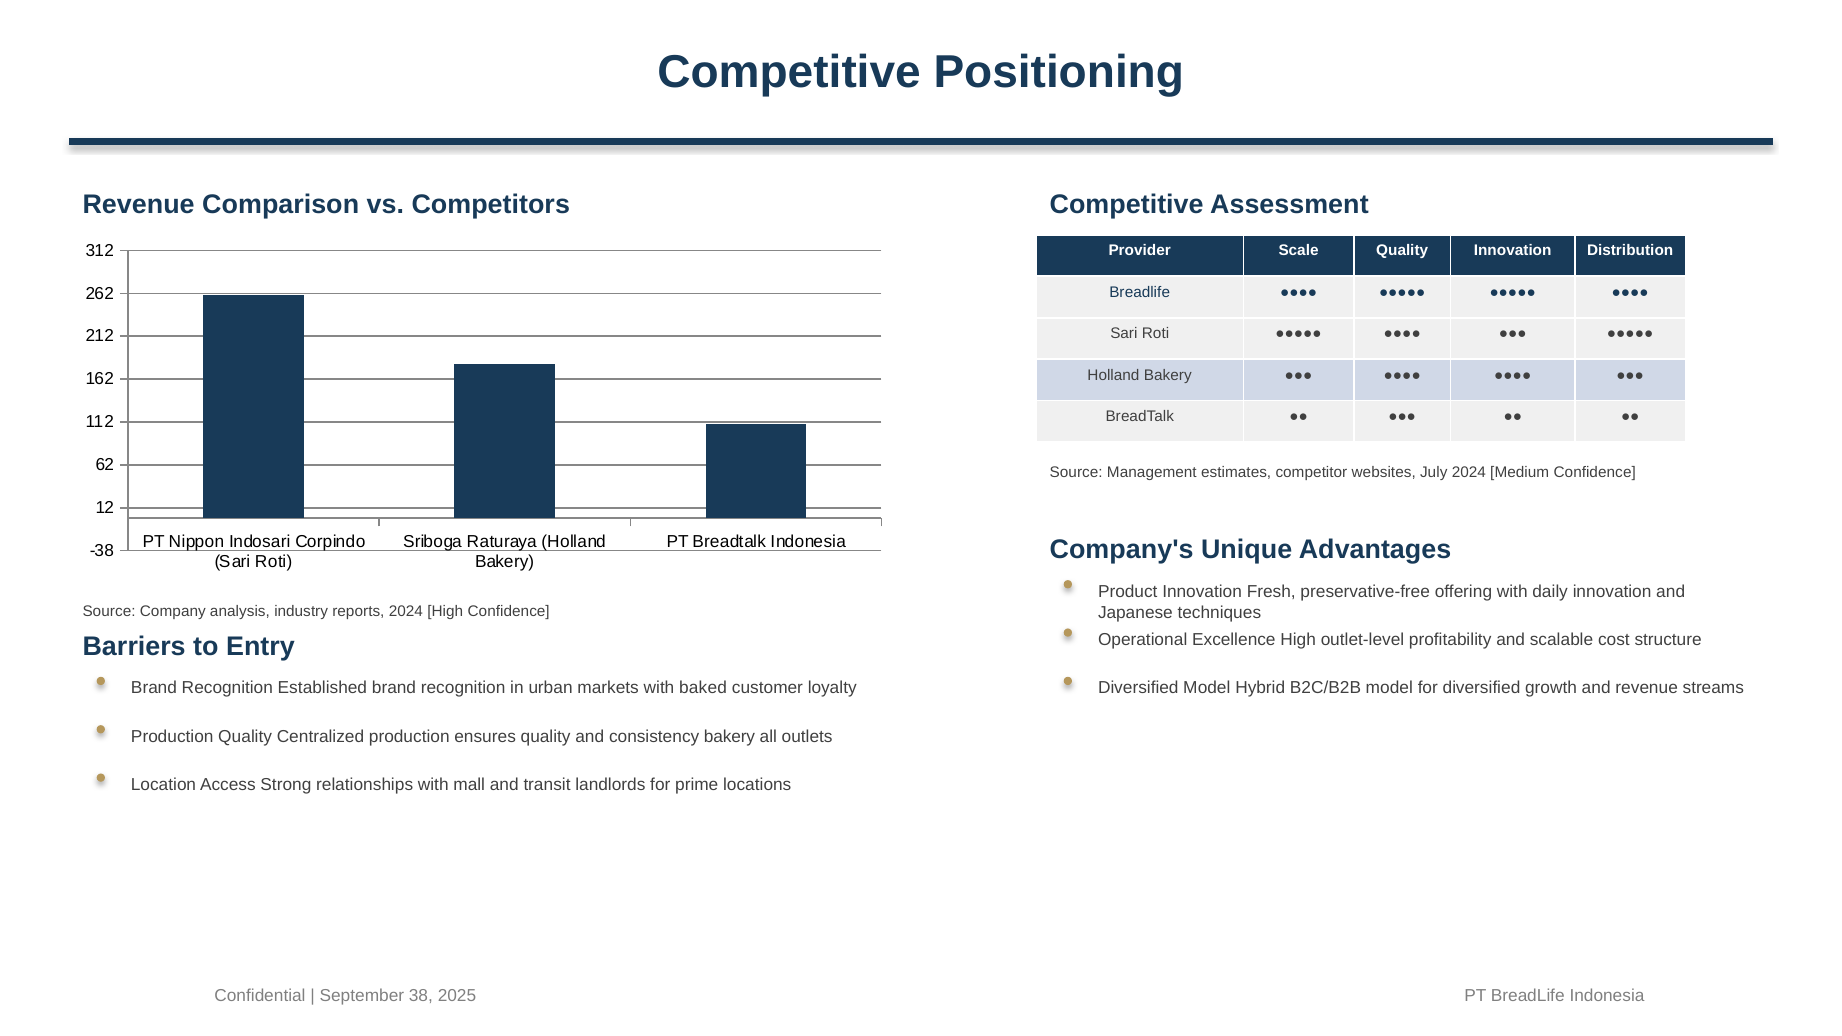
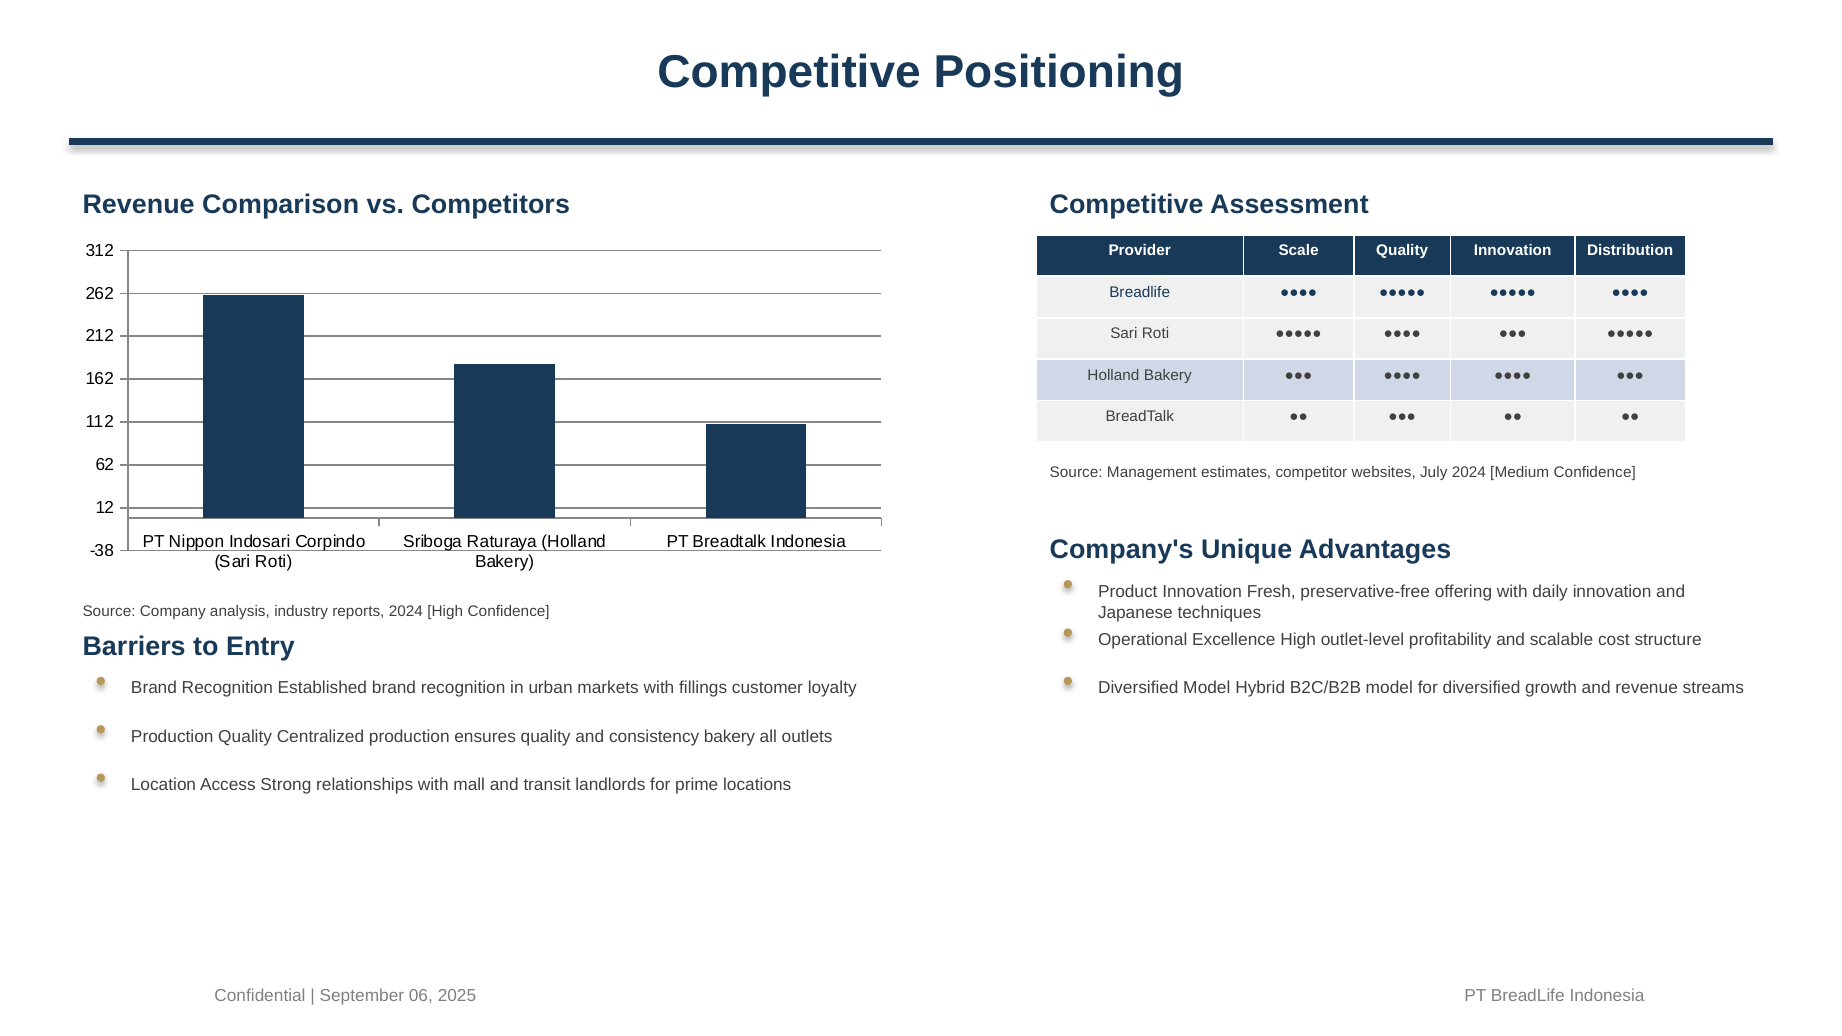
baked: baked -> fillings (703, 688)
38: 38 -> 06 (421, 996)
